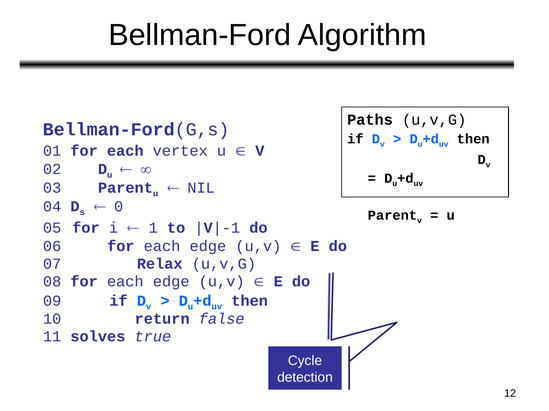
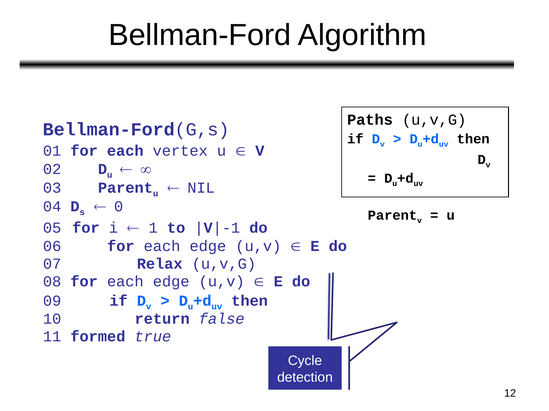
solves: solves -> formed (98, 337)
